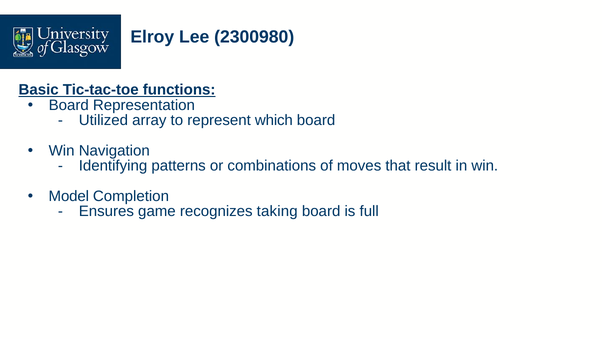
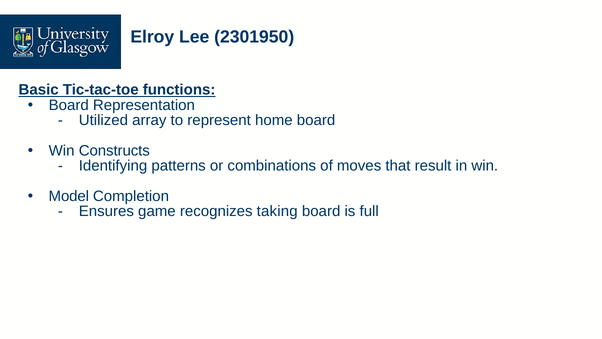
2300980: 2300980 -> 2301950 (254, 37)
which: which -> home (274, 120)
Navigation: Navigation -> Constructs (114, 150)
